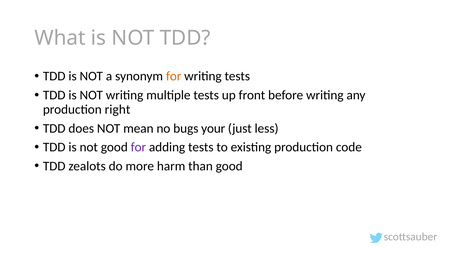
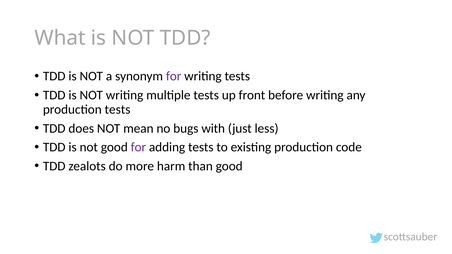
for colour: orange -> purple (174, 76)
production right: right -> tests (118, 110)
your: your -> with (213, 128)
